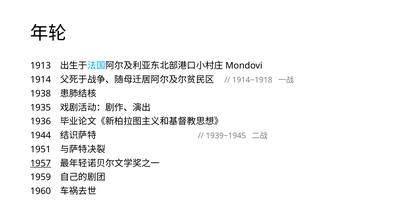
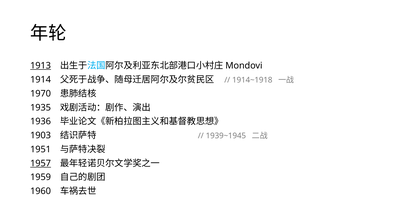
1913 underline: none -> present (41, 66)
1938: 1938 -> 1970 (41, 93)
1944: 1944 -> 1903 (41, 135)
